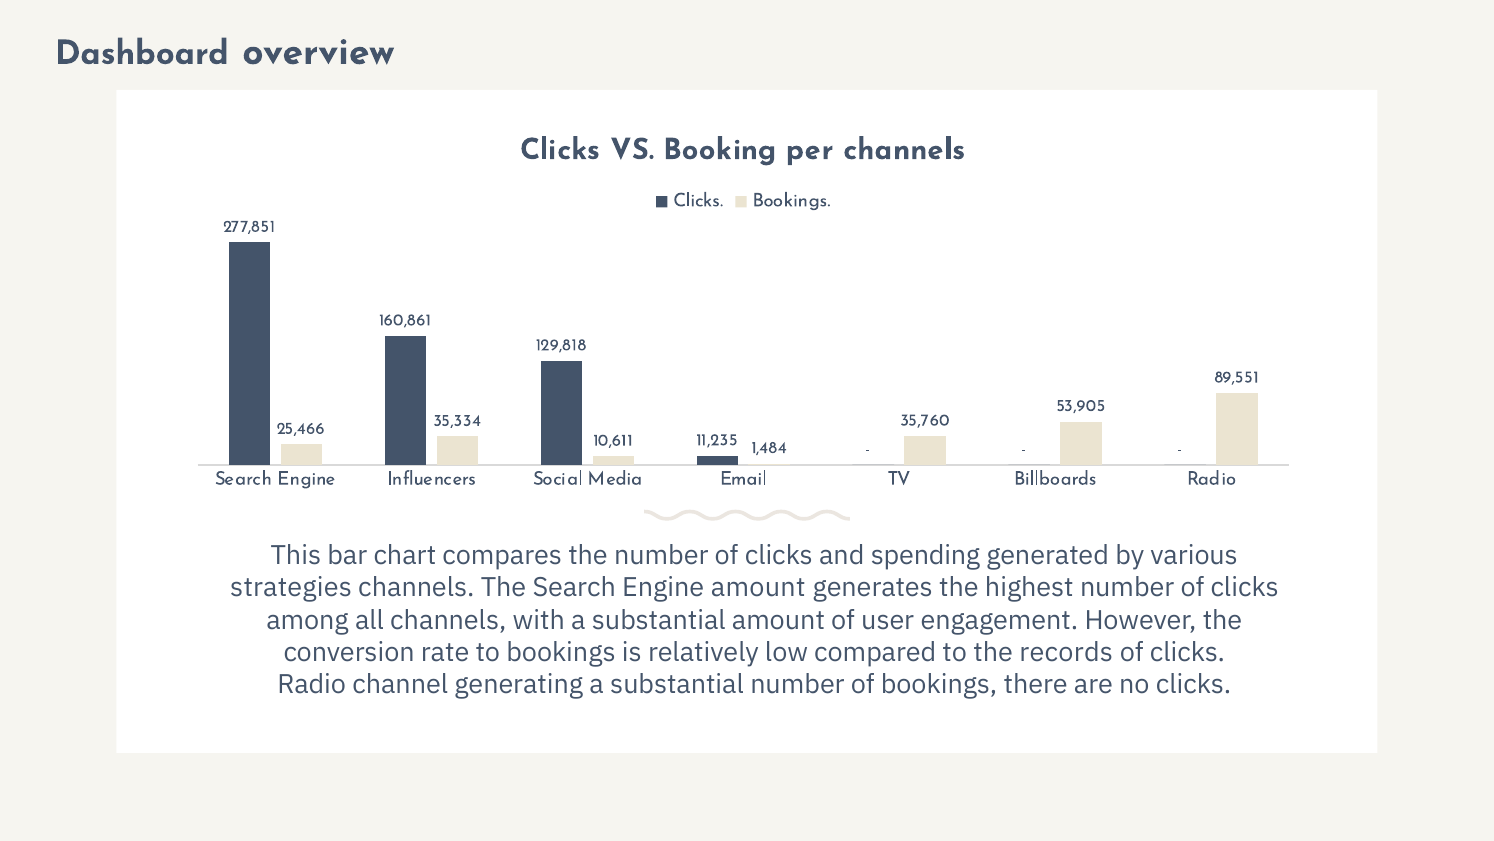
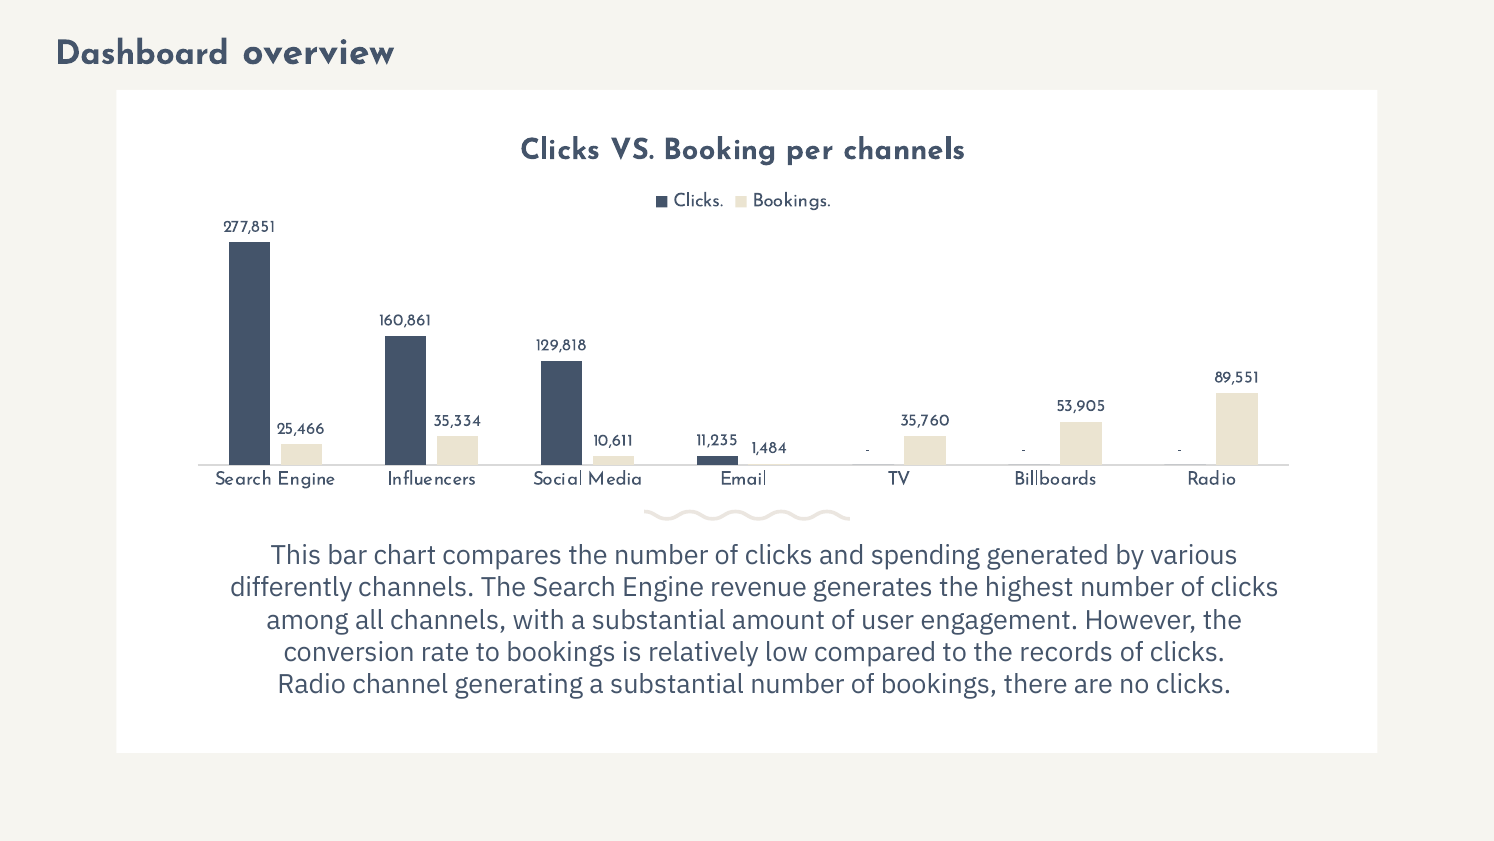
strategies: strategies -> differently (291, 587)
Engine amount: amount -> revenue (758, 587)
